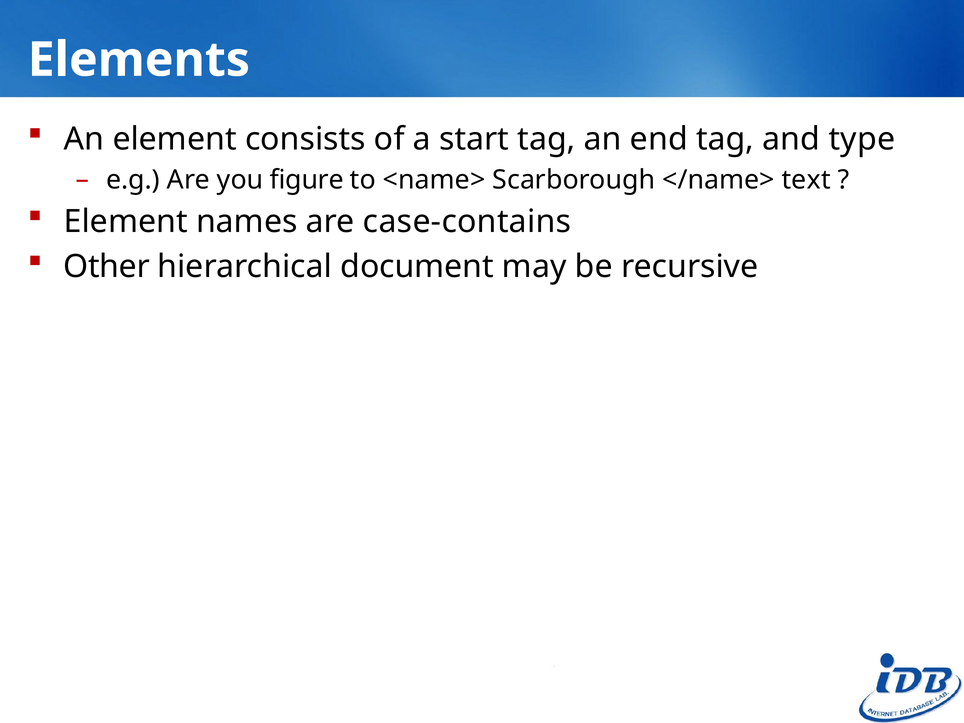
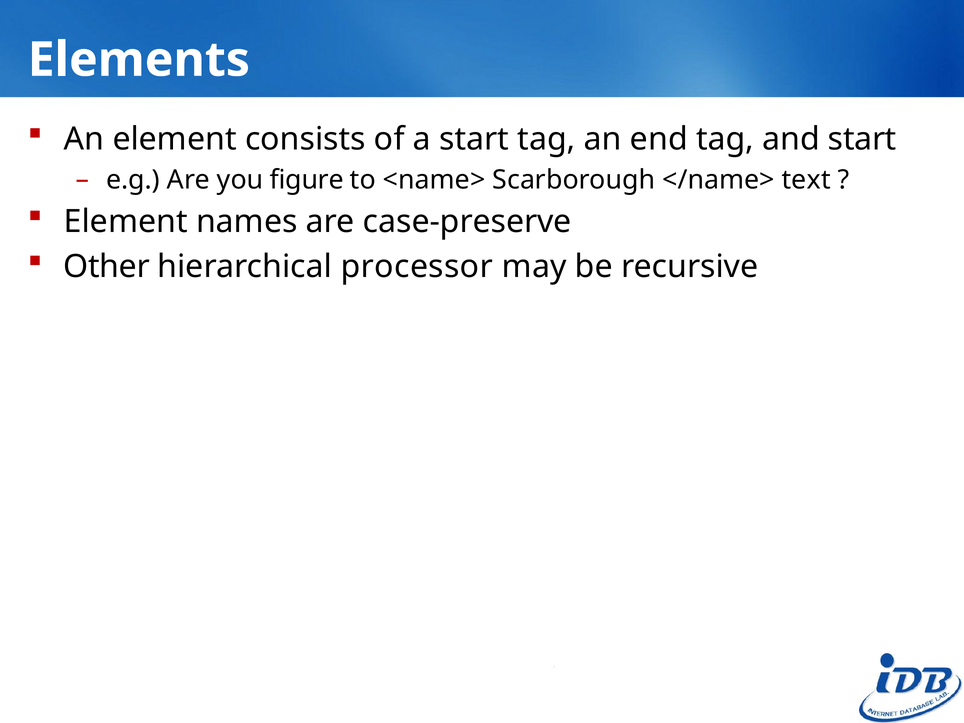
and type: type -> start (862, 139)
case-contains: case-contains -> case-preserve (467, 222)
document: document -> processor (417, 267)
